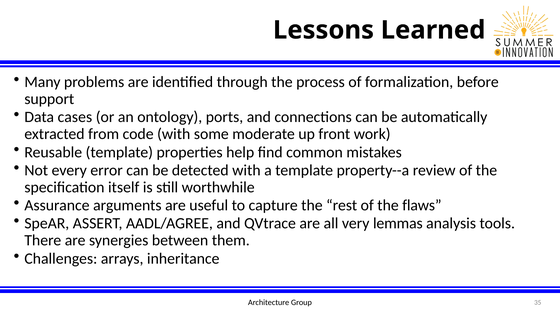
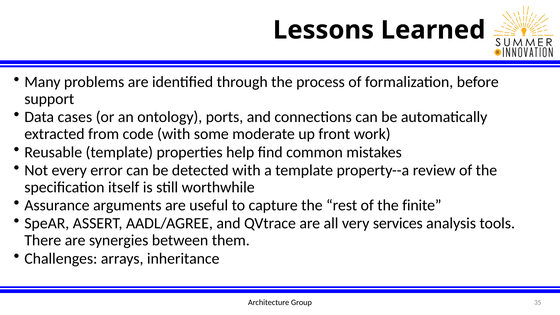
flaws: flaws -> finite (422, 205)
lemmas: lemmas -> services (398, 223)
